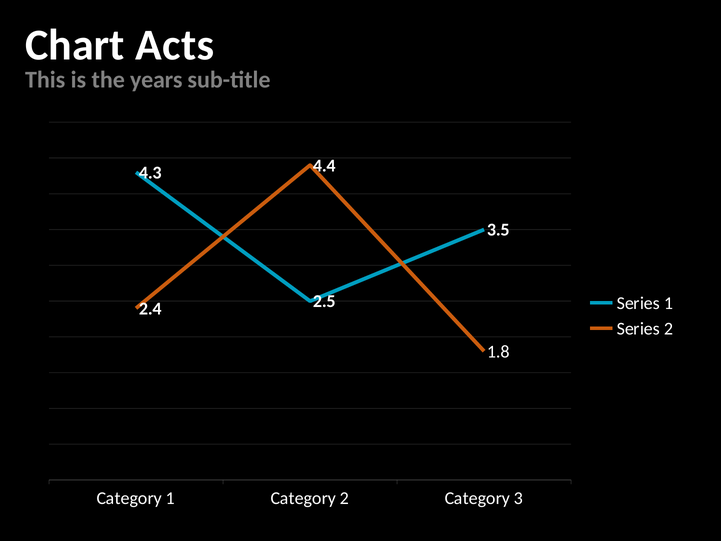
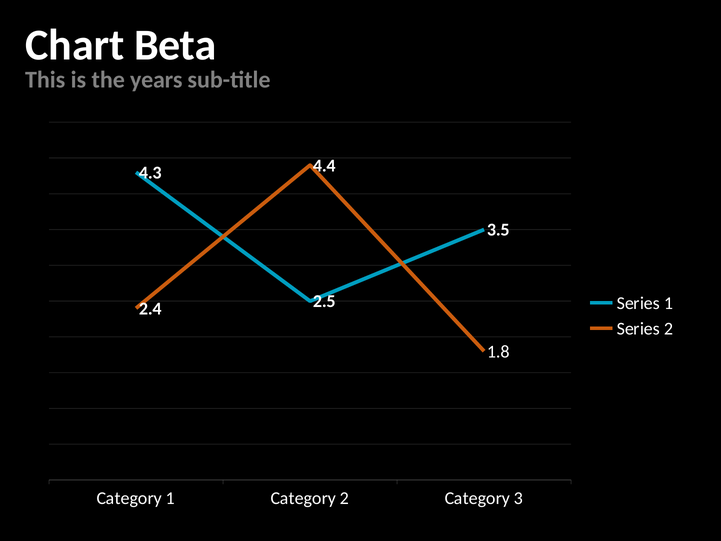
Acts: Acts -> Beta (175, 45)
